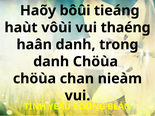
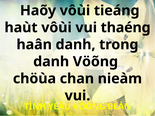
Haõy bôûi: bôûi -> vôùi (75, 11)
danh Chöùa: Chöùa -> Vöõng (95, 62)
